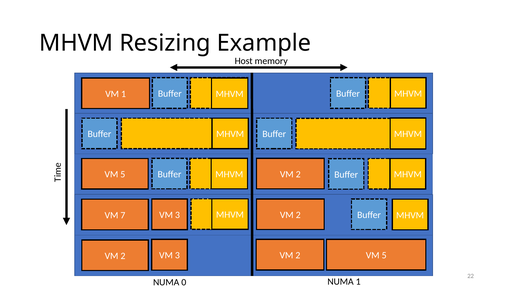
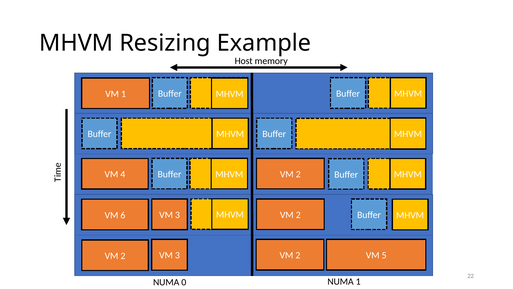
5: 5 -> 4 (123, 174)
7: 7 -> 6 (123, 215)
